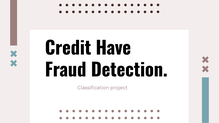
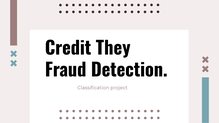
Have: Have -> They (113, 49)
